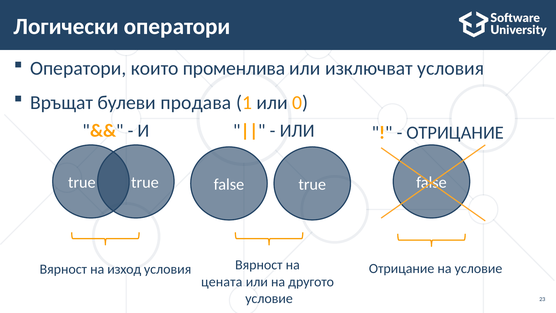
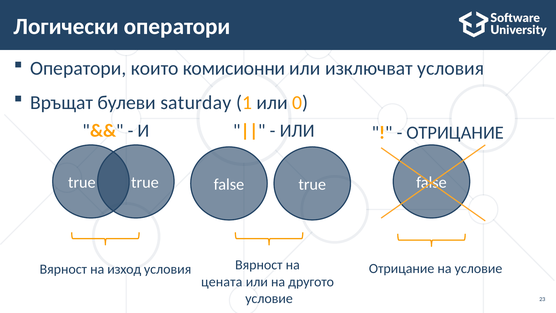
променлива: променлива -> комисионни (234, 68)
продава: продава -> saturday (196, 102)
